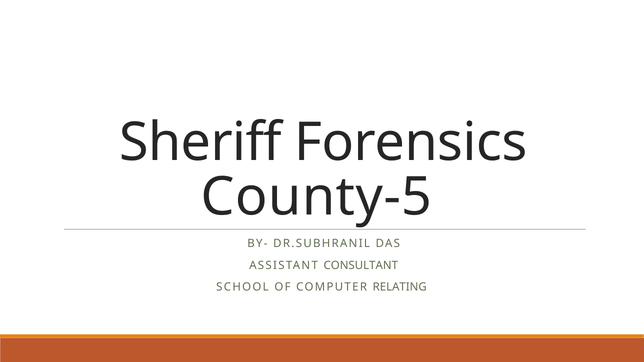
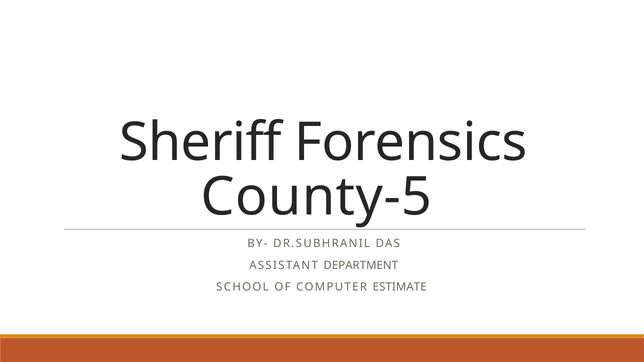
CONSULTANT: CONSULTANT -> DEPARTMENT (361, 266)
RELATING: RELATING -> ESTIMATE (400, 287)
